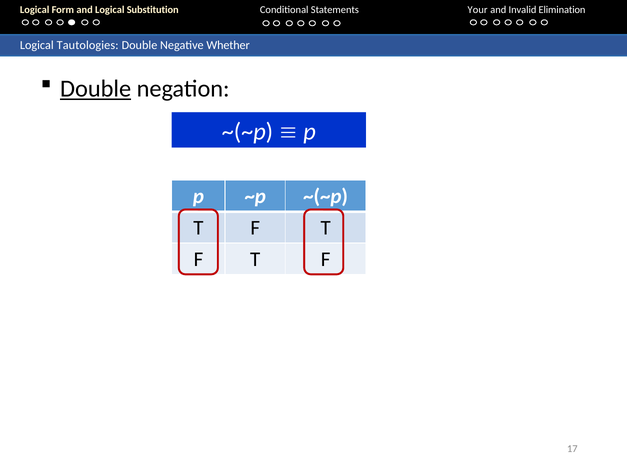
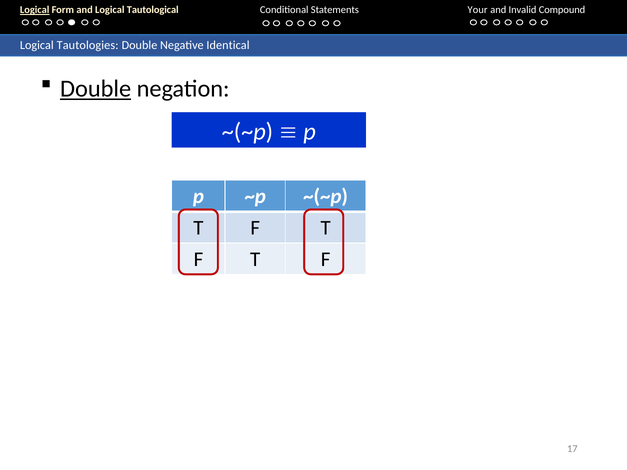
Logical underline: none -> present (35, 10)
Substitution: Substitution -> Tautological (153, 10)
Elimination: Elimination -> Compound (562, 10)
Whether: Whether -> Identical (228, 45)
